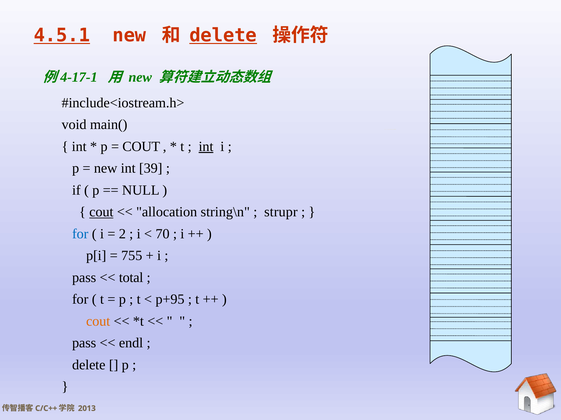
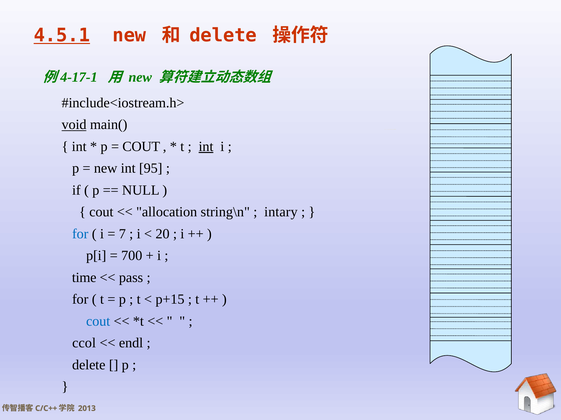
delete underline: present -> none (223, 35)
void underline: none -> present (74, 125)
39: 39 -> 95 (151, 169)
cout underline: present -> none (101, 212)
strupr: strupr -> intary (281, 212)
2: 2 -> 7 (122, 234)
70: 70 -> 20 (163, 234)
755: 755 -> 700 (132, 256)
pass: pass -> time (84, 278)
total: total -> pass (131, 278)
p+95: p+95 -> p+15 (170, 300)
cout colour: orange -> blue (98, 322)
pass: pass -> ccol (84, 344)
